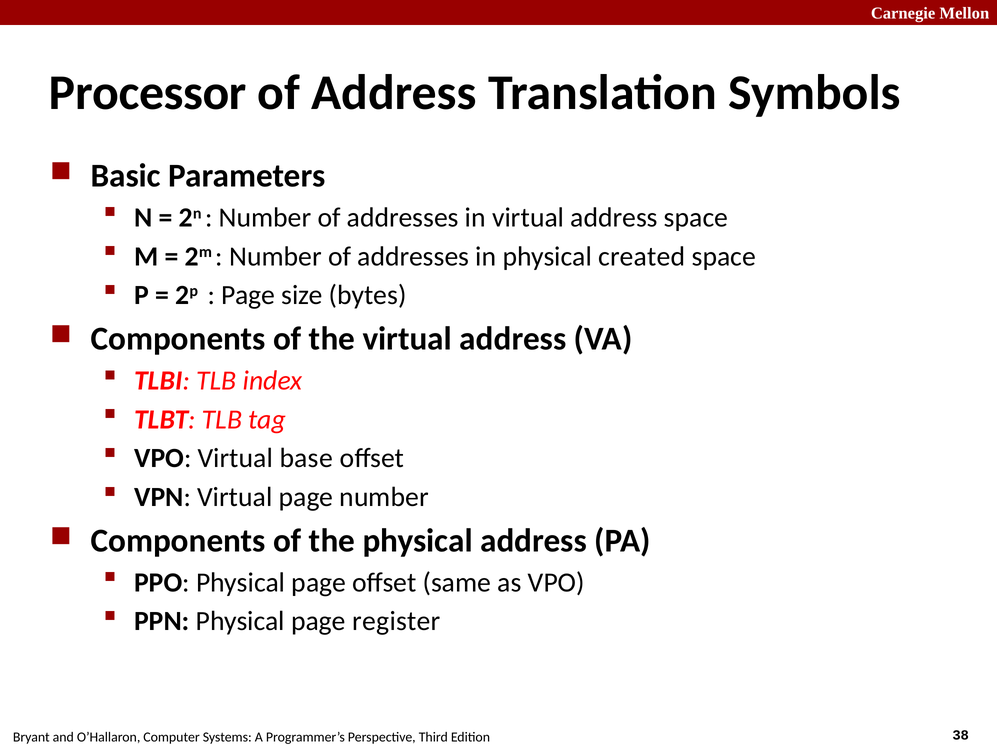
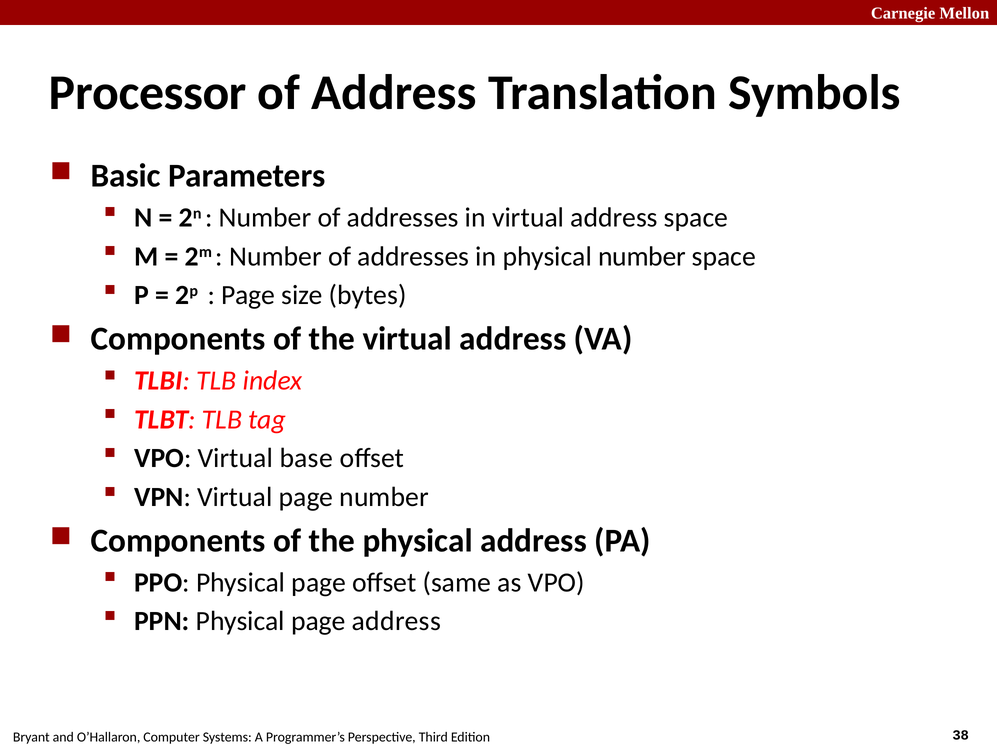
physical created: created -> number (642, 256)
page register: register -> address (396, 621)
